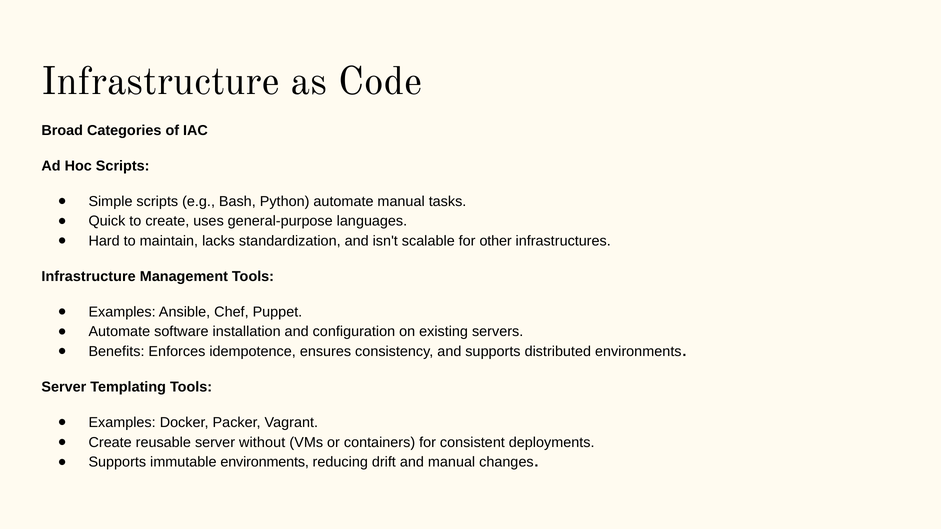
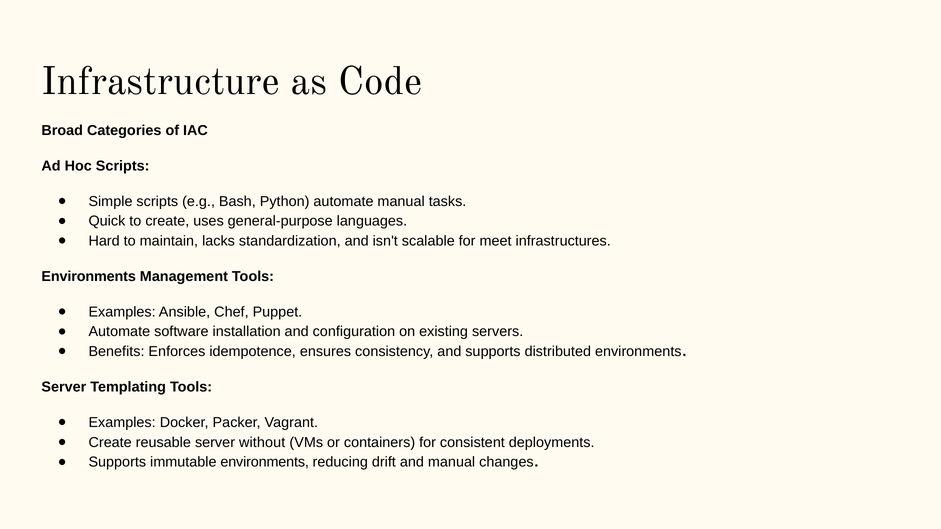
other: other -> meet (496, 241)
Infrastructure: Infrastructure -> Environments (89, 277)
